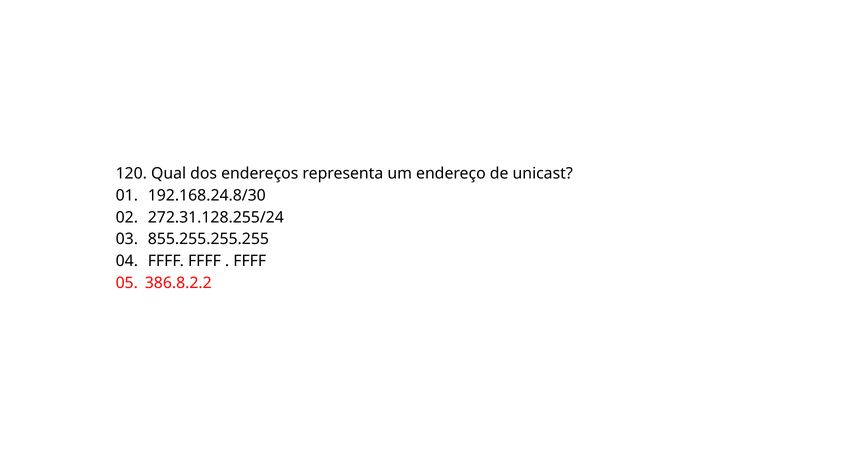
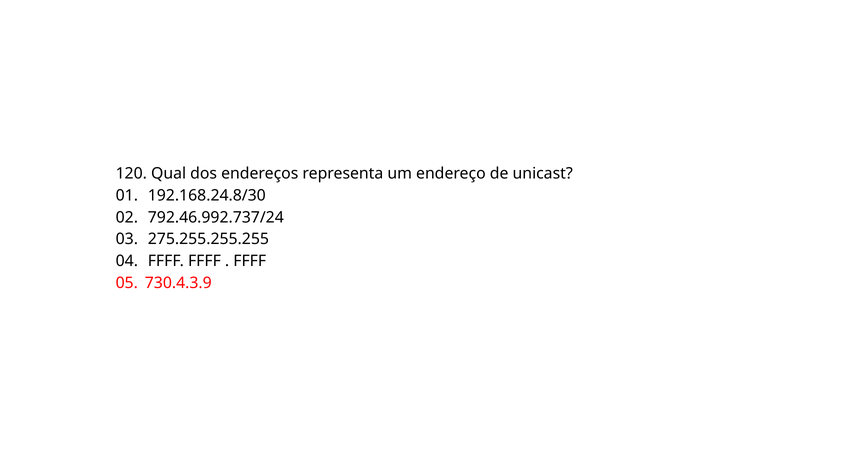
272.31.128.255/24: 272.31.128.255/24 -> 792.46.992.737/24 (216, 217)
855.255.255.255: 855.255.255.255 -> 275.255.255.255 (208, 239)
386.8.2.2: 386.8.2.2 -> 730.4.3.9 (178, 283)
